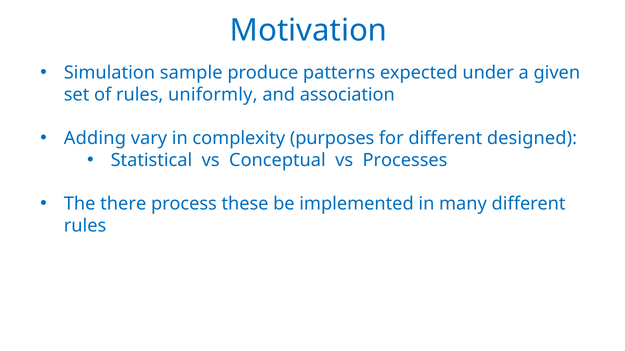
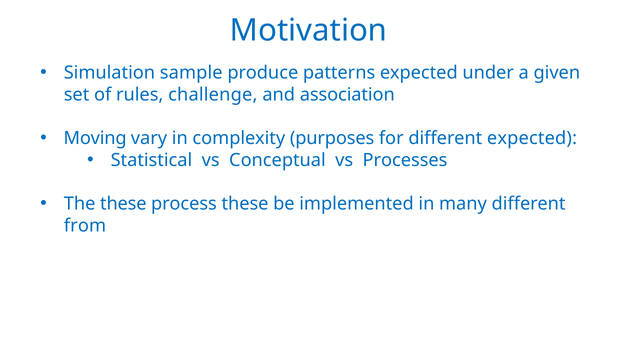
uniformly: uniformly -> challenge (213, 95)
Adding: Adding -> Moving (95, 139)
different designed: designed -> expected (532, 139)
The there: there -> these (123, 204)
rules: rules -> from (85, 226)
